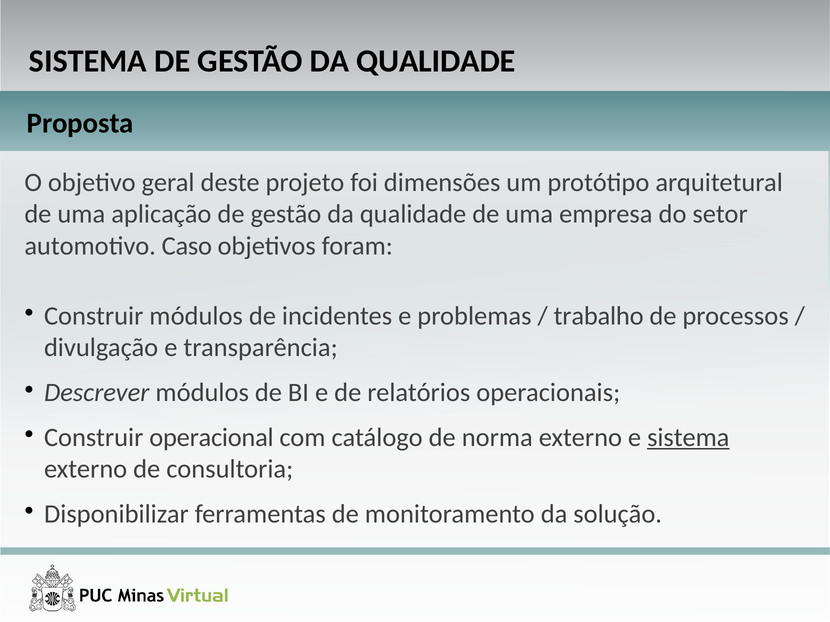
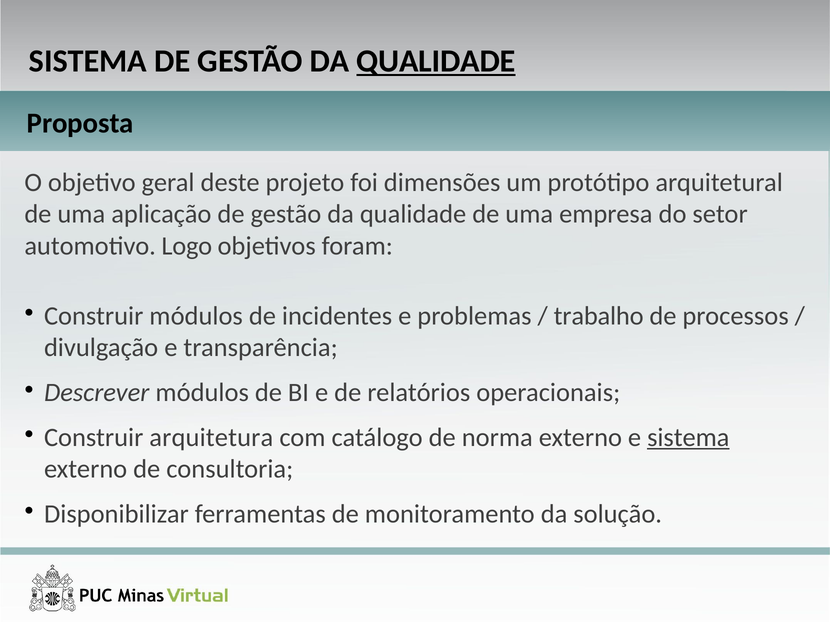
QUALIDADE underline: none -> present (436, 61)
Caso: Caso -> Logo (187, 246)
operacional: operacional -> arquitetura (211, 438)
